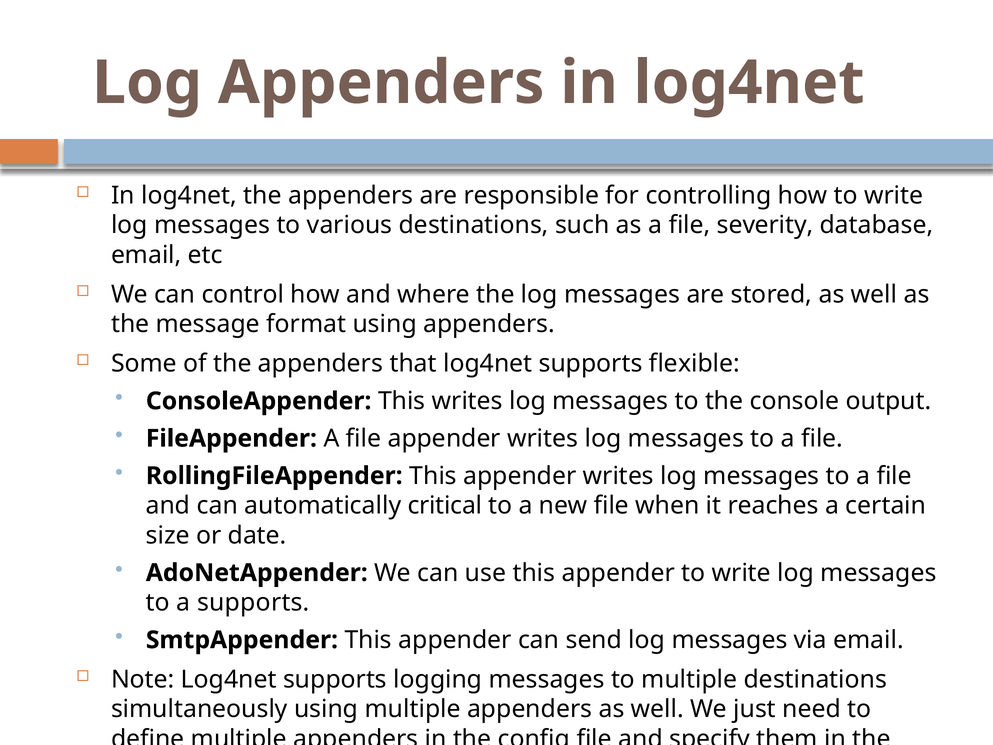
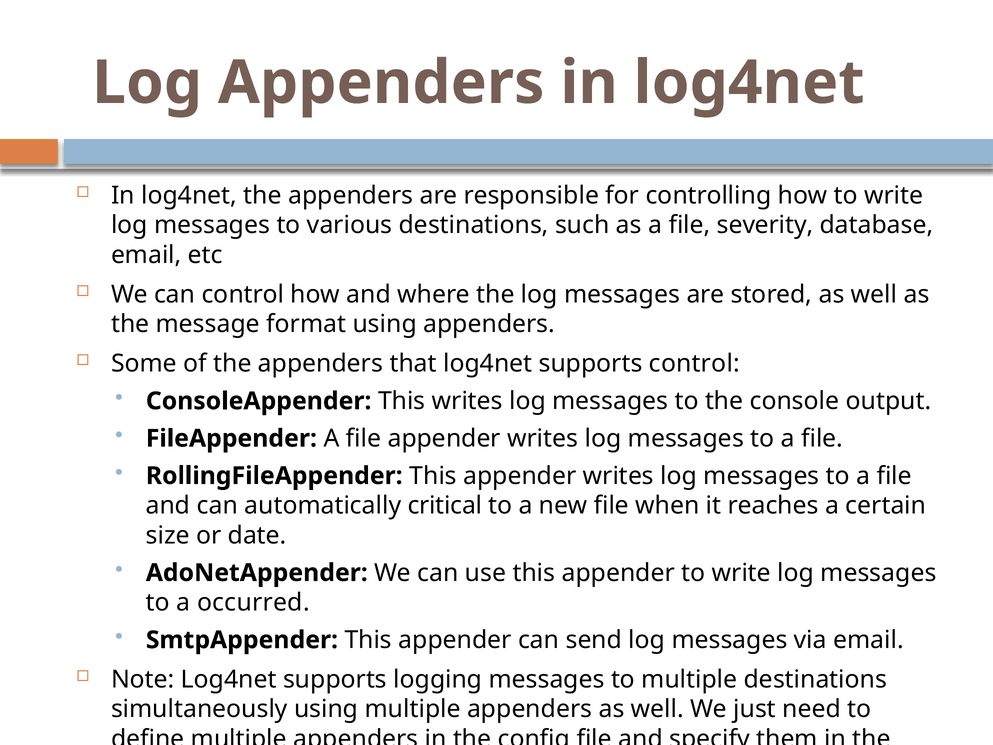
supports flexible: flexible -> control (694, 364)
a supports: supports -> occurred (253, 602)
